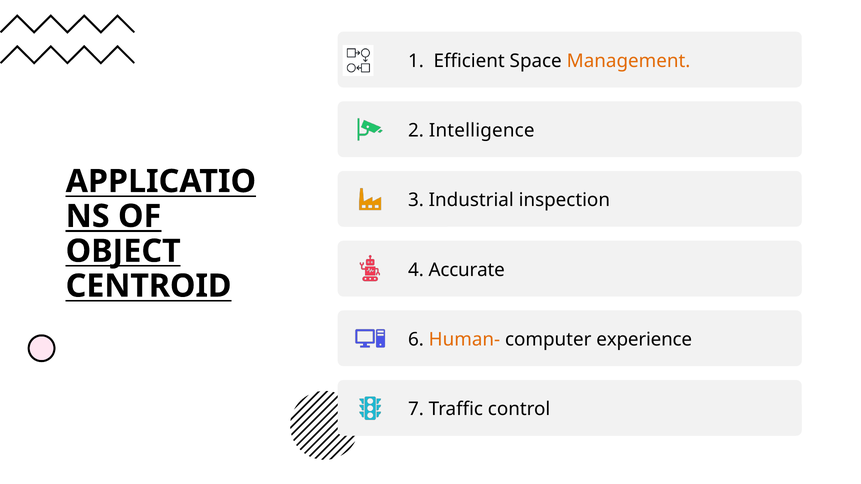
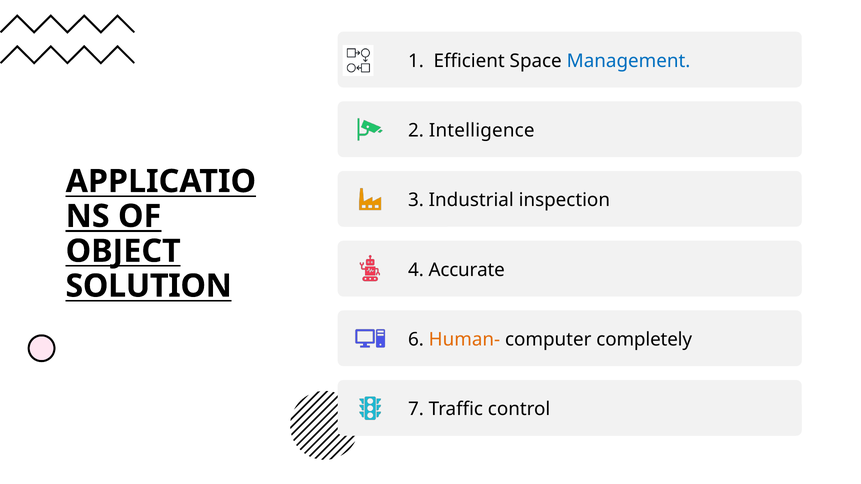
Management colour: orange -> blue (629, 61)
CENTROID: CENTROID -> SOLUTION (149, 286)
experience: experience -> completely (644, 340)
